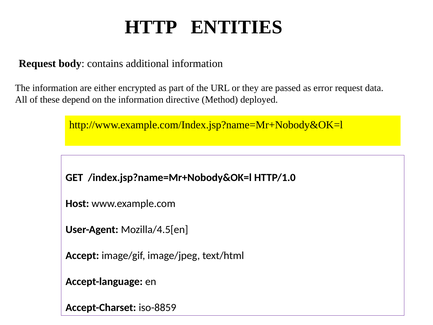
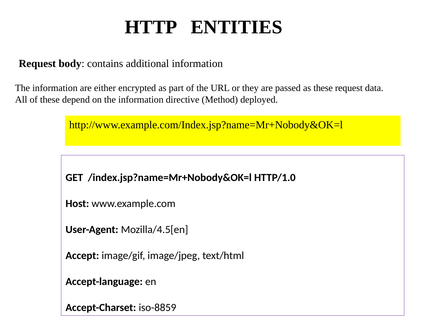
as error: error -> these (323, 88)
